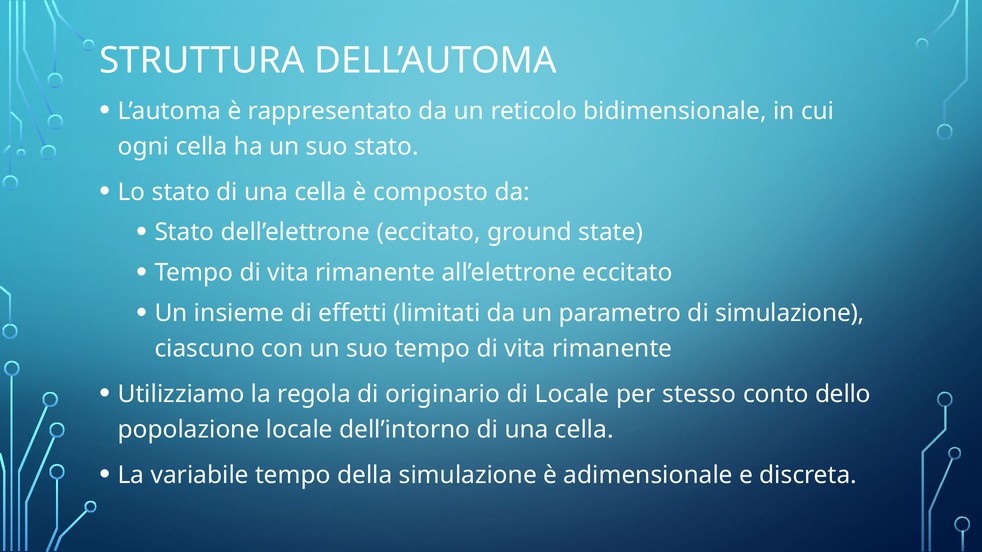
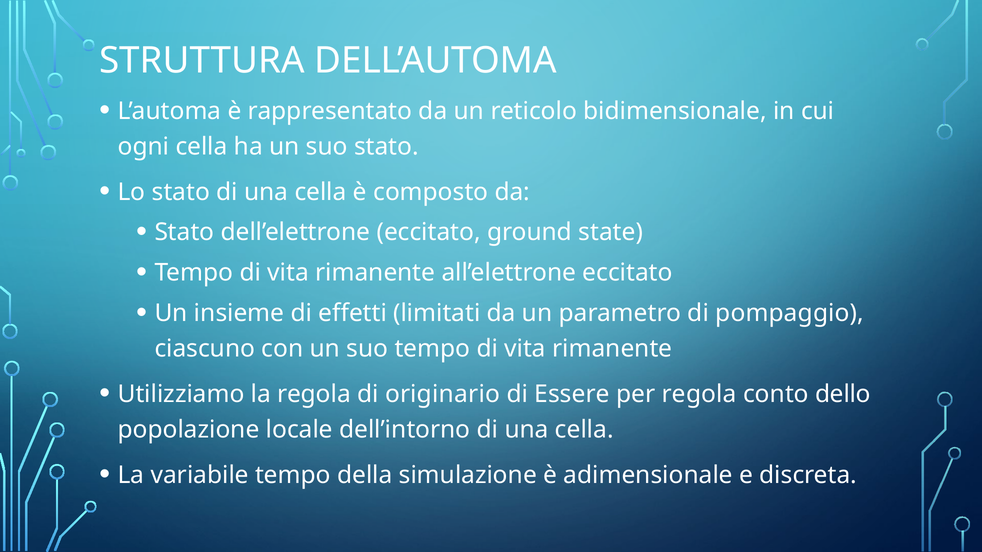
di simulazione: simulazione -> pompaggio (790, 313)
di Locale: Locale -> Essere (572, 394)
per stesso: stesso -> regola (699, 394)
